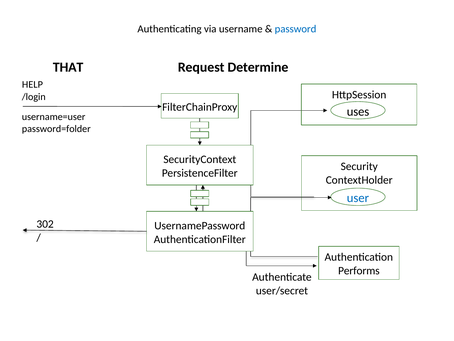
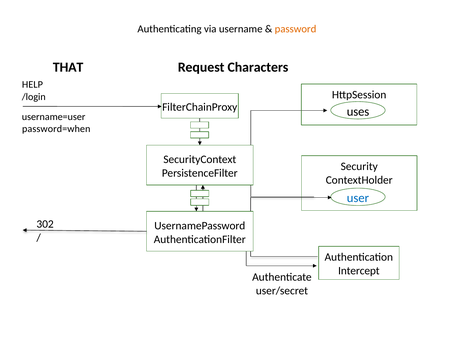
password colour: blue -> orange (296, 29)
Determine: Determine -> Characters (258, 67)
password=folder: password=folder -> password=when (56, 129)
Performs: Performs -> Intercept (359, 270)
